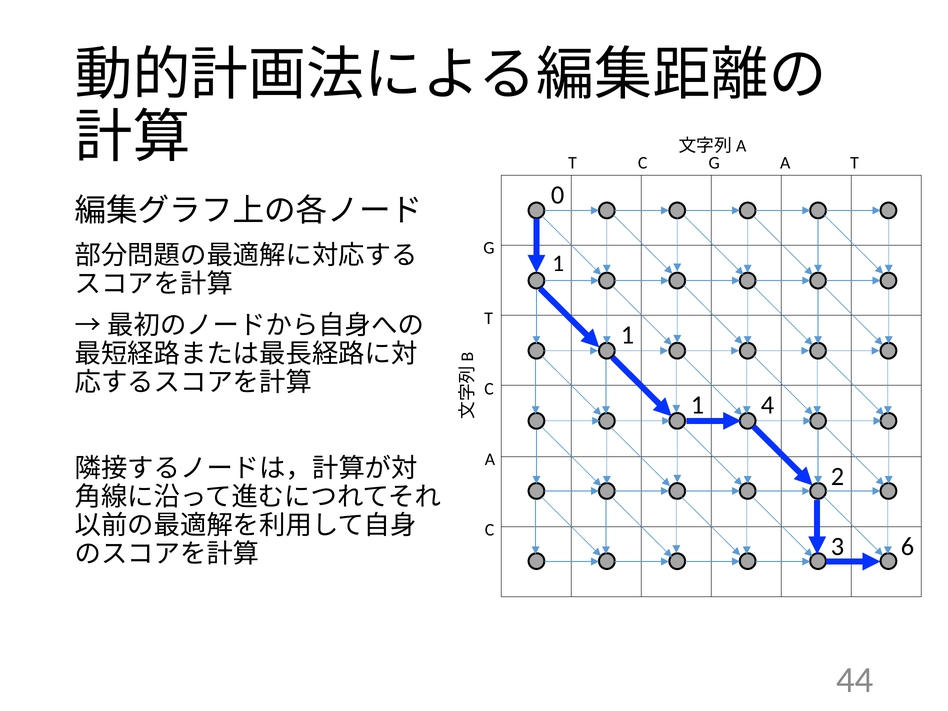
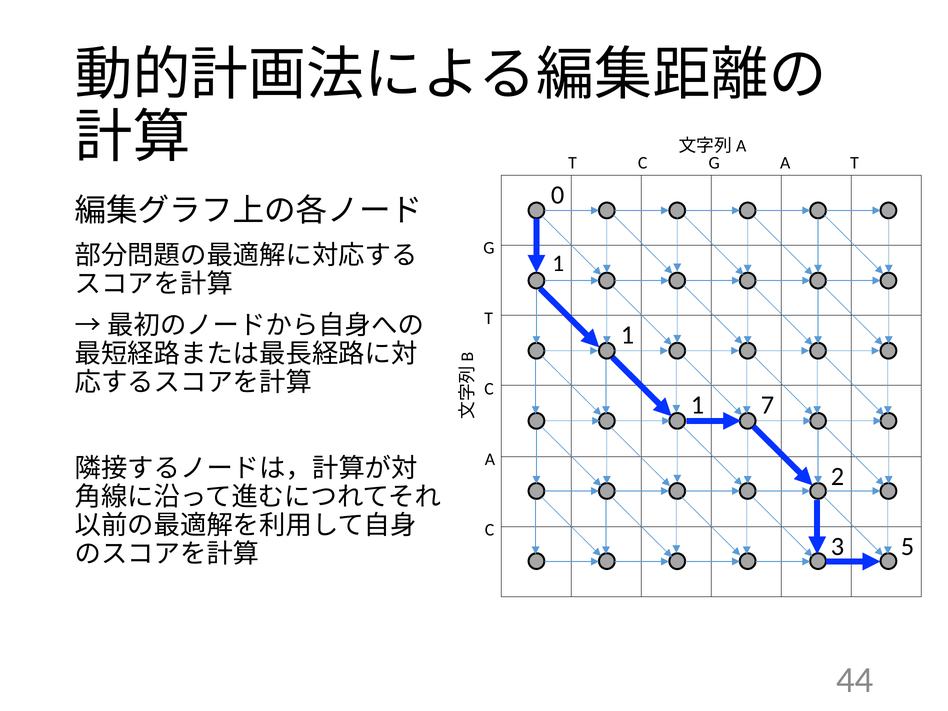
4: 4 -> 7 (767, 405)
6: 6 -> 5 (907, 547)
